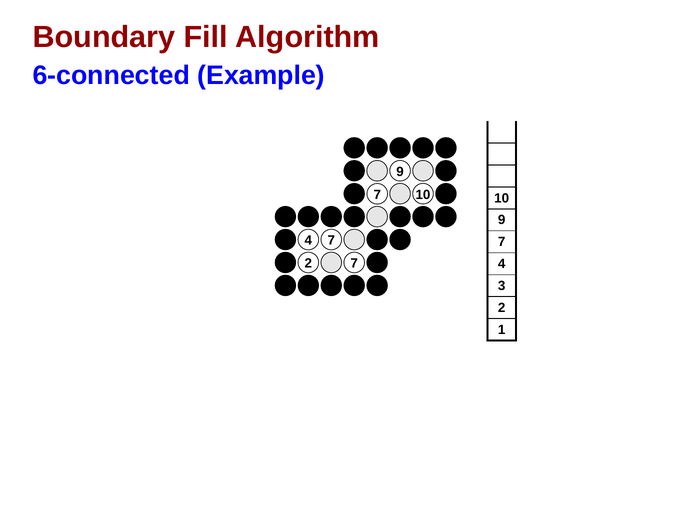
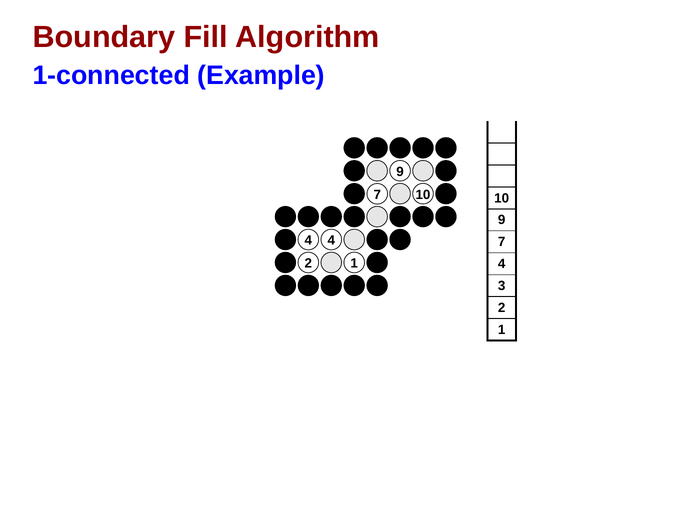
6-connected: 6-connected -> 1-connected (111, 75)
4 7: 7 -> 4 (331, 240)
7: 7 -> 1 (354, 263)
